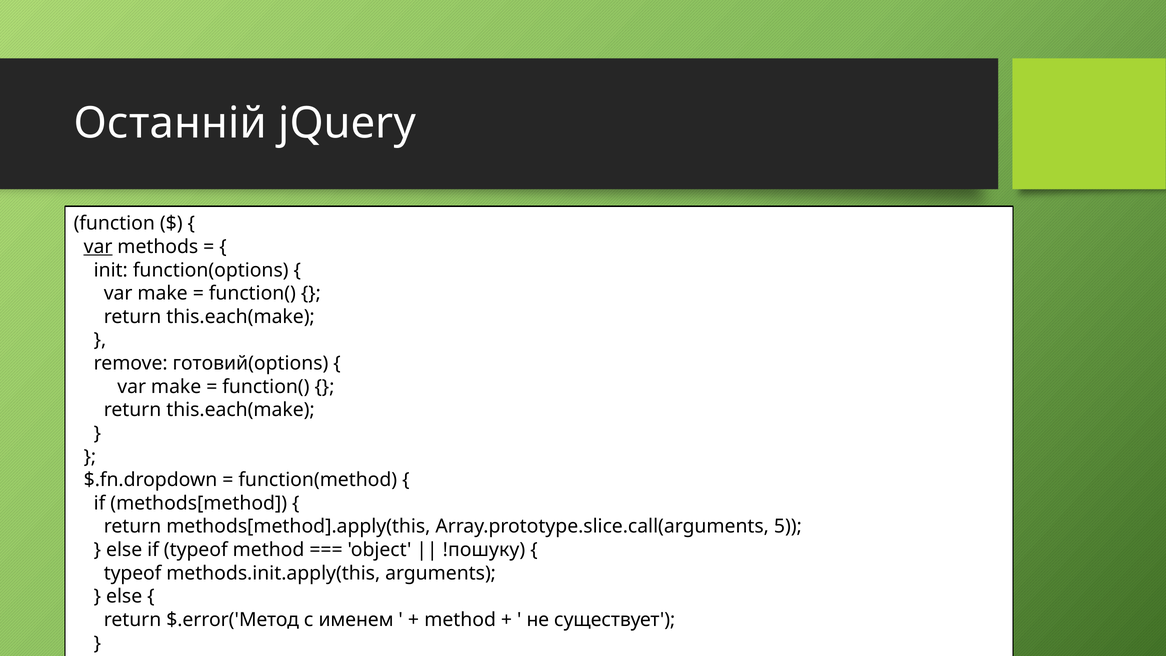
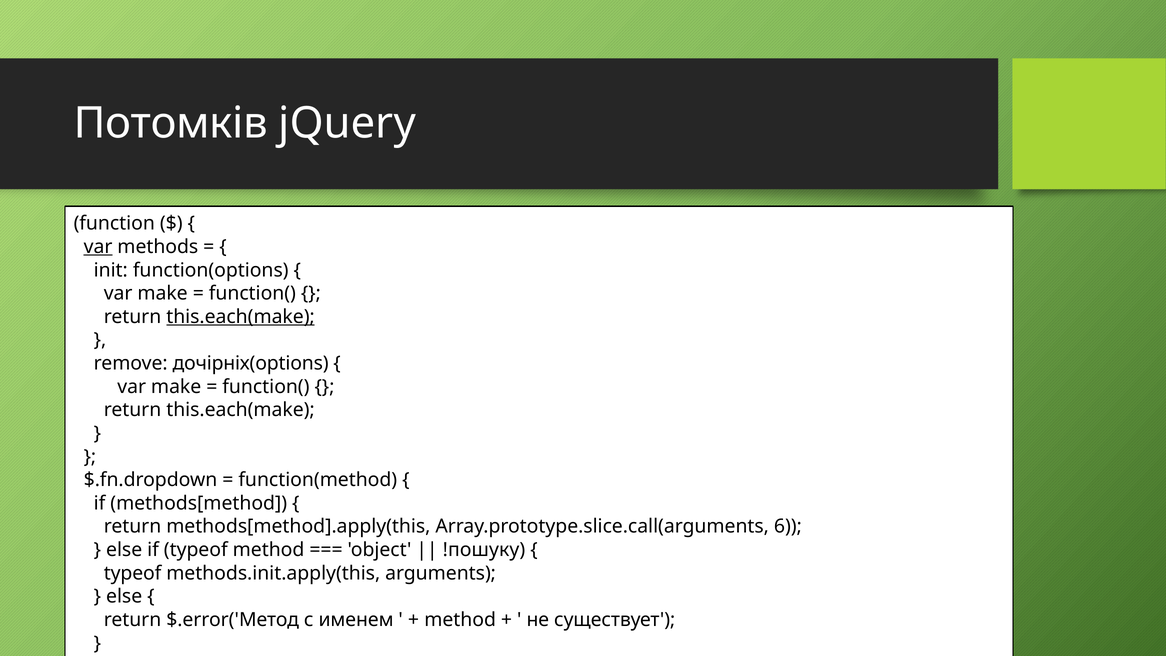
Останній: Останній -> Потомків (171, 123)
this.each(make underline: none -> present (241, 317)
готовий(options: готовий(options -> дочірніх(options (251, 363)
5: 5 -> 6 (788, 526)
